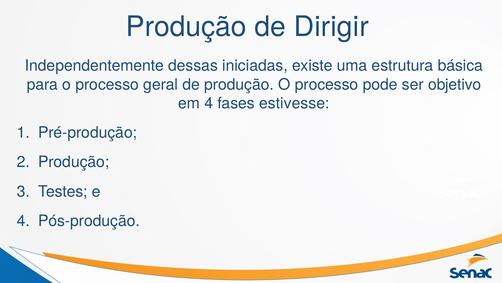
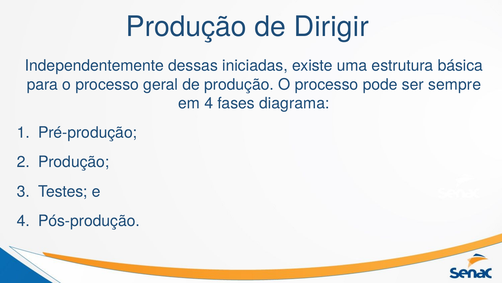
objetivo: objetivo -> sempre (455, 84)
estivesse: estivesse -> diagrama (294, 103)
